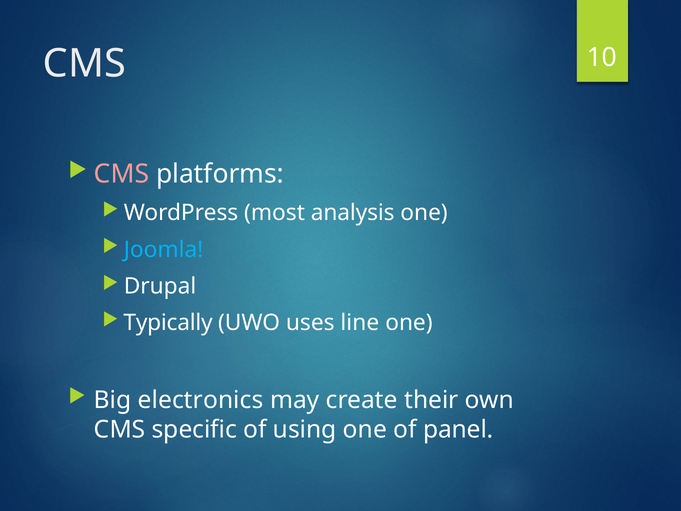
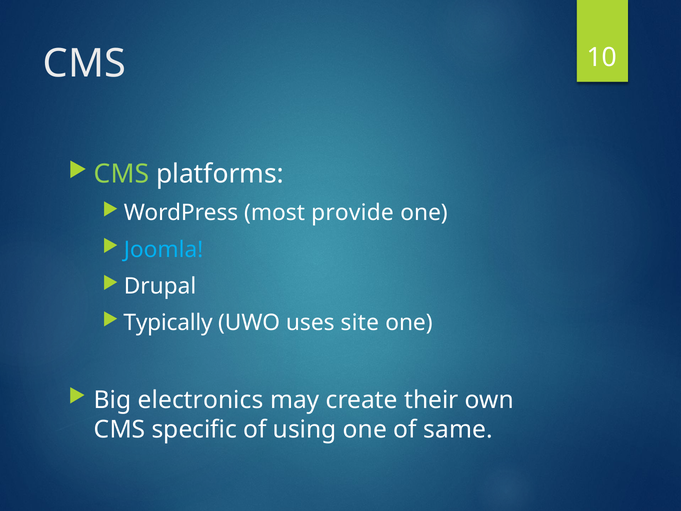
CMS colour: pink -> light green (122, 174)
analysis: analysis -> provide (352, 213)
line: line -> site (360, 323)
panel: panel -> same (458, 429)
